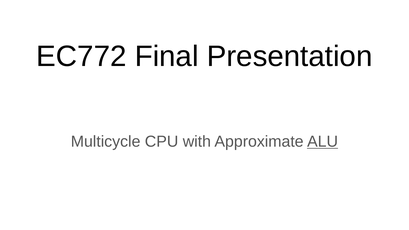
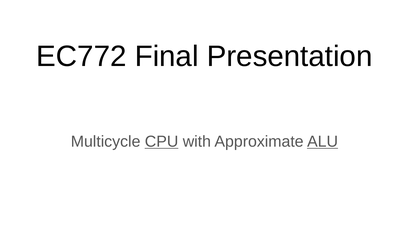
CPU underline: none -> present (162, 142)
